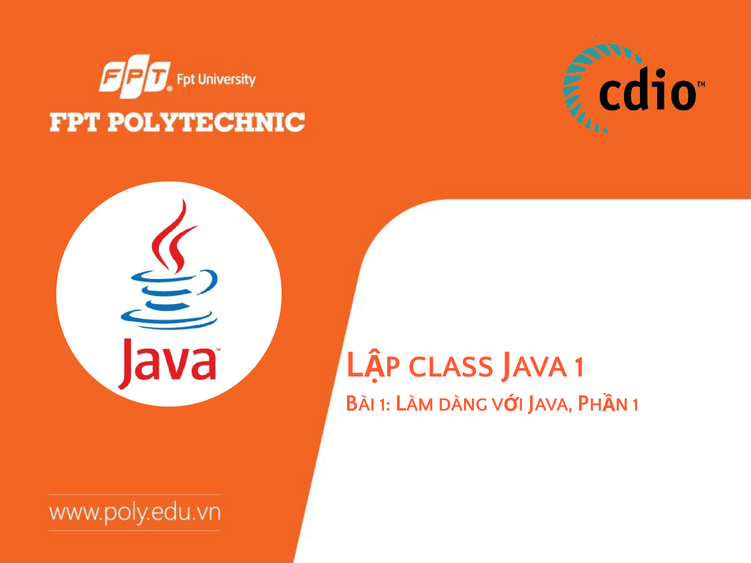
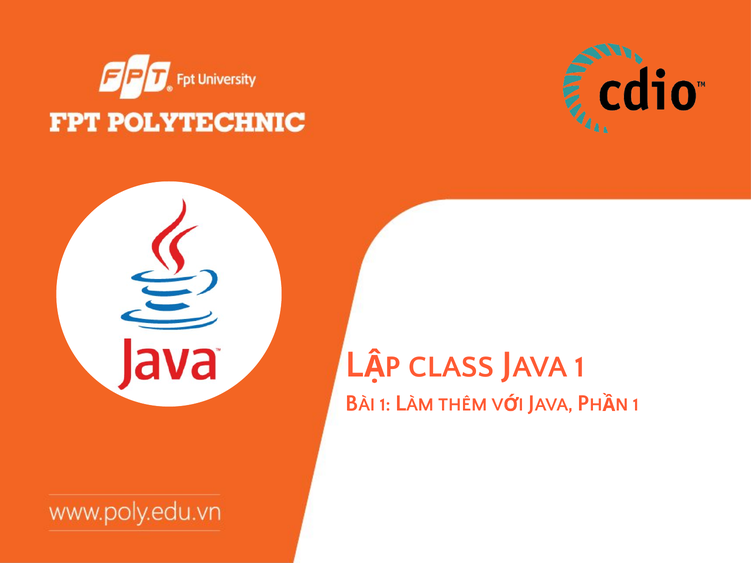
DÀNG: DÀNG -> THÊM (463, 405)
